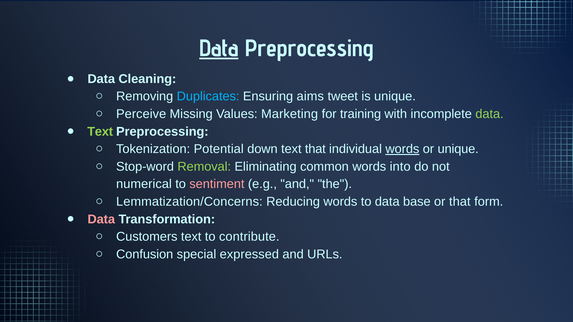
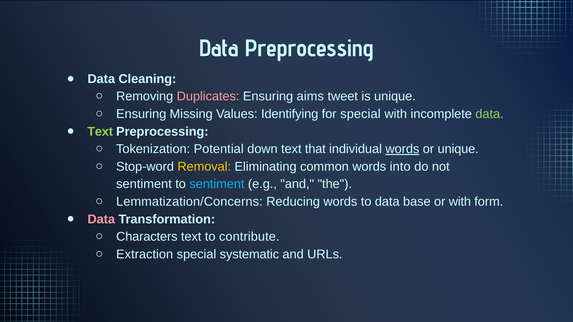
Data underline: present -> none (219, 48)
Duplicates colour: light blue -> pink (208, 97)
Perceive: Perceive -> Ensuring (141, 114)
Marketing: Marketing -> Identifying (290, 114)
for training: training -> special (360, 114)
Removal colour: light green -> yellow (204, 167)
numerical: numerical -> sentiment (144, 184)
sentiment colour: pink -> light blue (217, 184)
or that: that -> with (460, 202)
Customers: Customers -> Characters (147, 237)
Confusion: Confusion -> Extraction (145, 255)
expressed: expressed -> systematic (249, 255)
